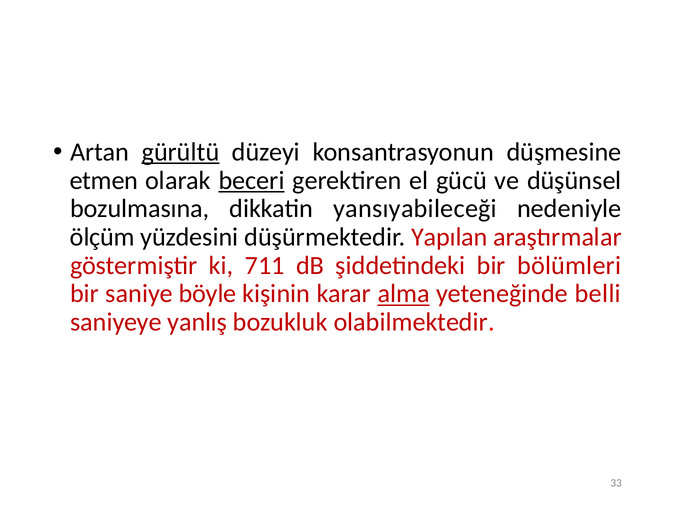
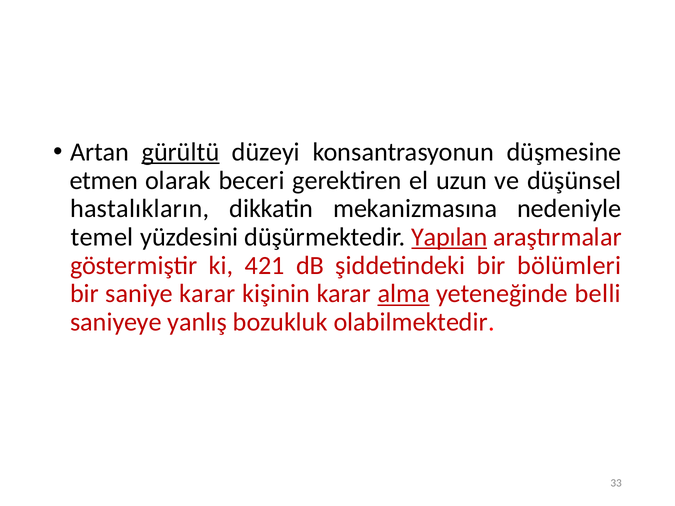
beceri underline: present -> none (252, 181)
gücü: gücü -> uzun (462, 181)
bozulmasına: bozulmasına -> hastalıkların (140, 209)
yansıyabileceği: yansıyabileceği -> mekanizmasına (415, 209)
ölçüm: ölçüm -> temel (102, 237)
Yapılan underline: none -> present (449, 237)
711: 711 -> 421 (265, 266)
saniye böyle: böyle -> karar (207, 294)
